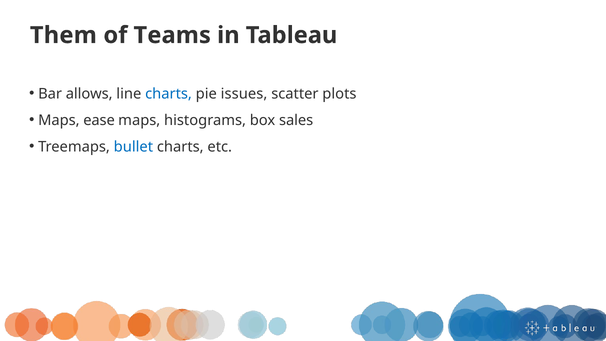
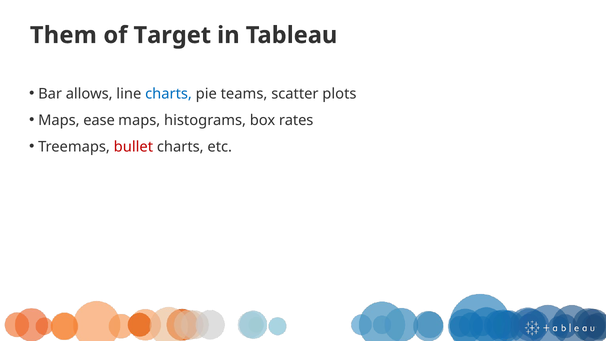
Teams: Teams -> Target (172, 35)
issues: issues -> teams (244, 94)
sales: sales -> rates (296, 120)
bullet colour: blue -> red (133, 147)
